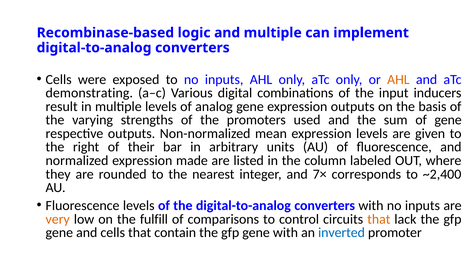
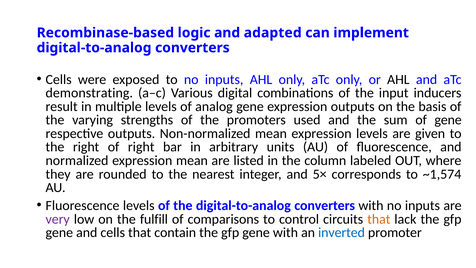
and multiple: multiple -> adapted (273, 33)
AHL colour: orange -> black (398, 79)
of their: their -> right (141, 147)
expression made: made -> mean (192, 160)
7×: 7× -> 5× (320, 174)
~2,400: ~2,400 -> ~1,574 (442, 174)
very colour: orange -> purple (58, 219)
